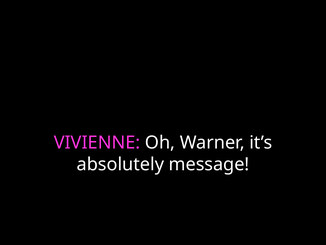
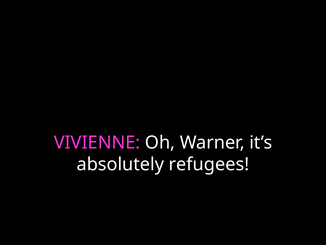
message: message -> refugees (209, 164)
